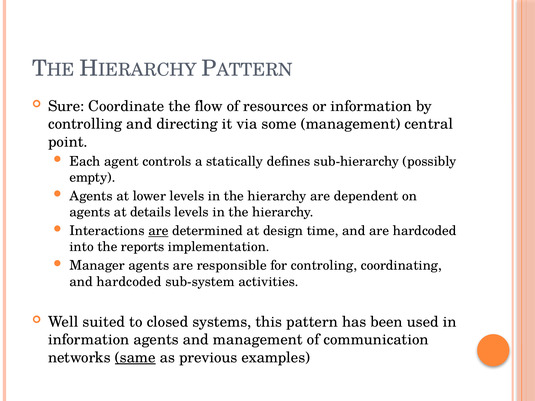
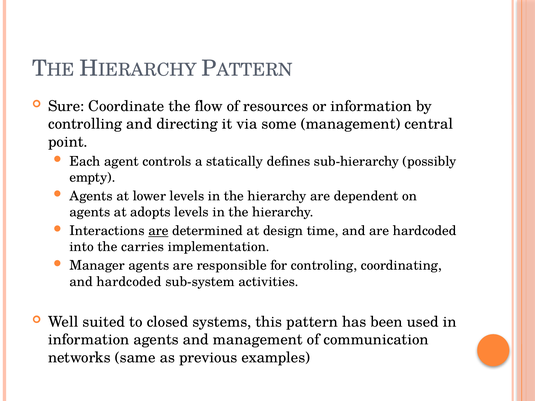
details: details -> adopts (150, 212)
reports: reports -> carries (143, 247)
same underline: present -> none (135, 358)
